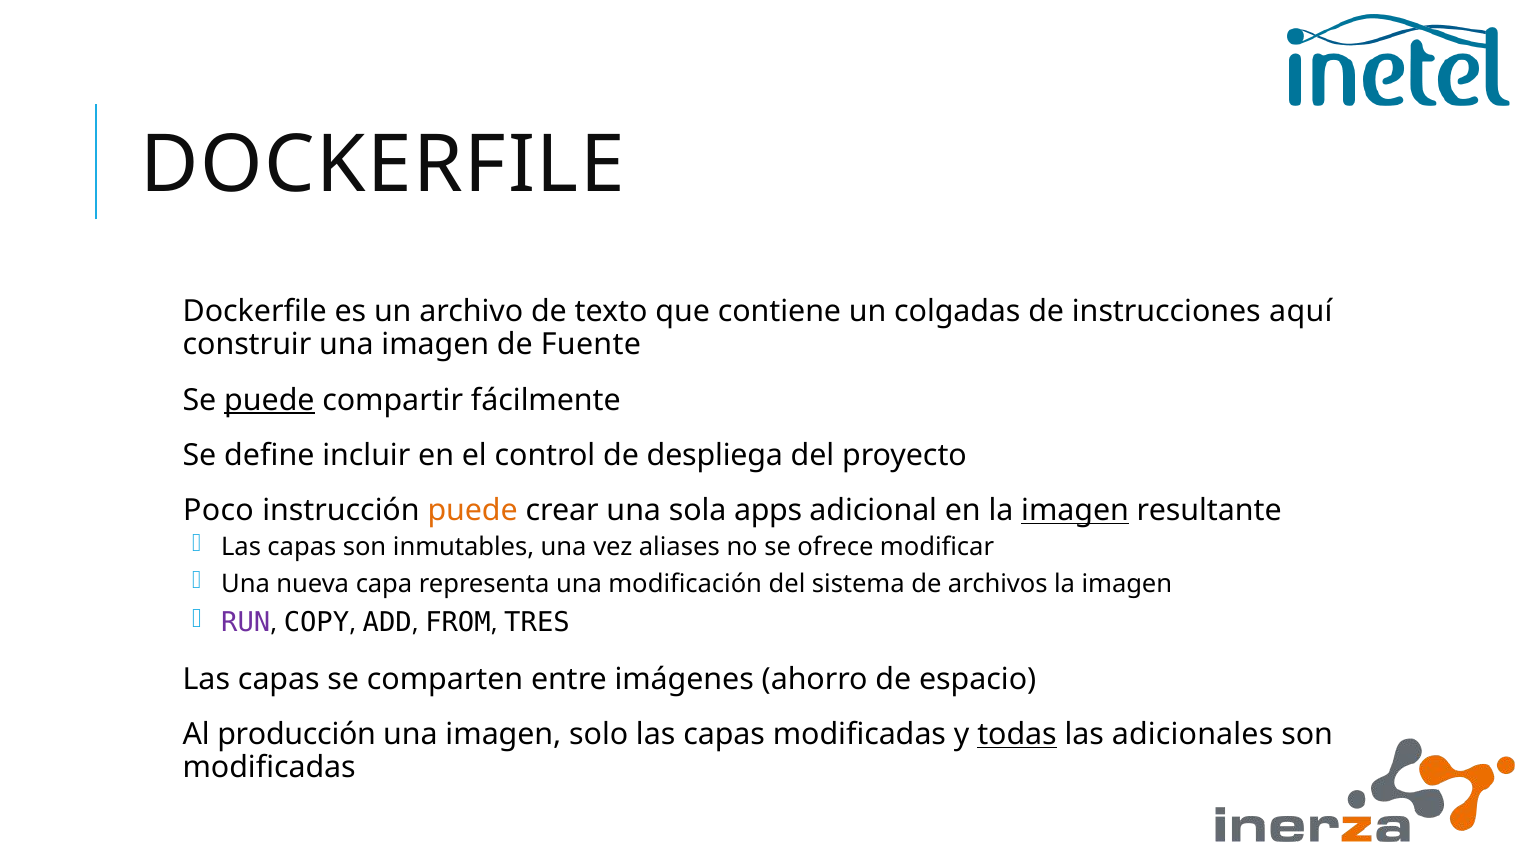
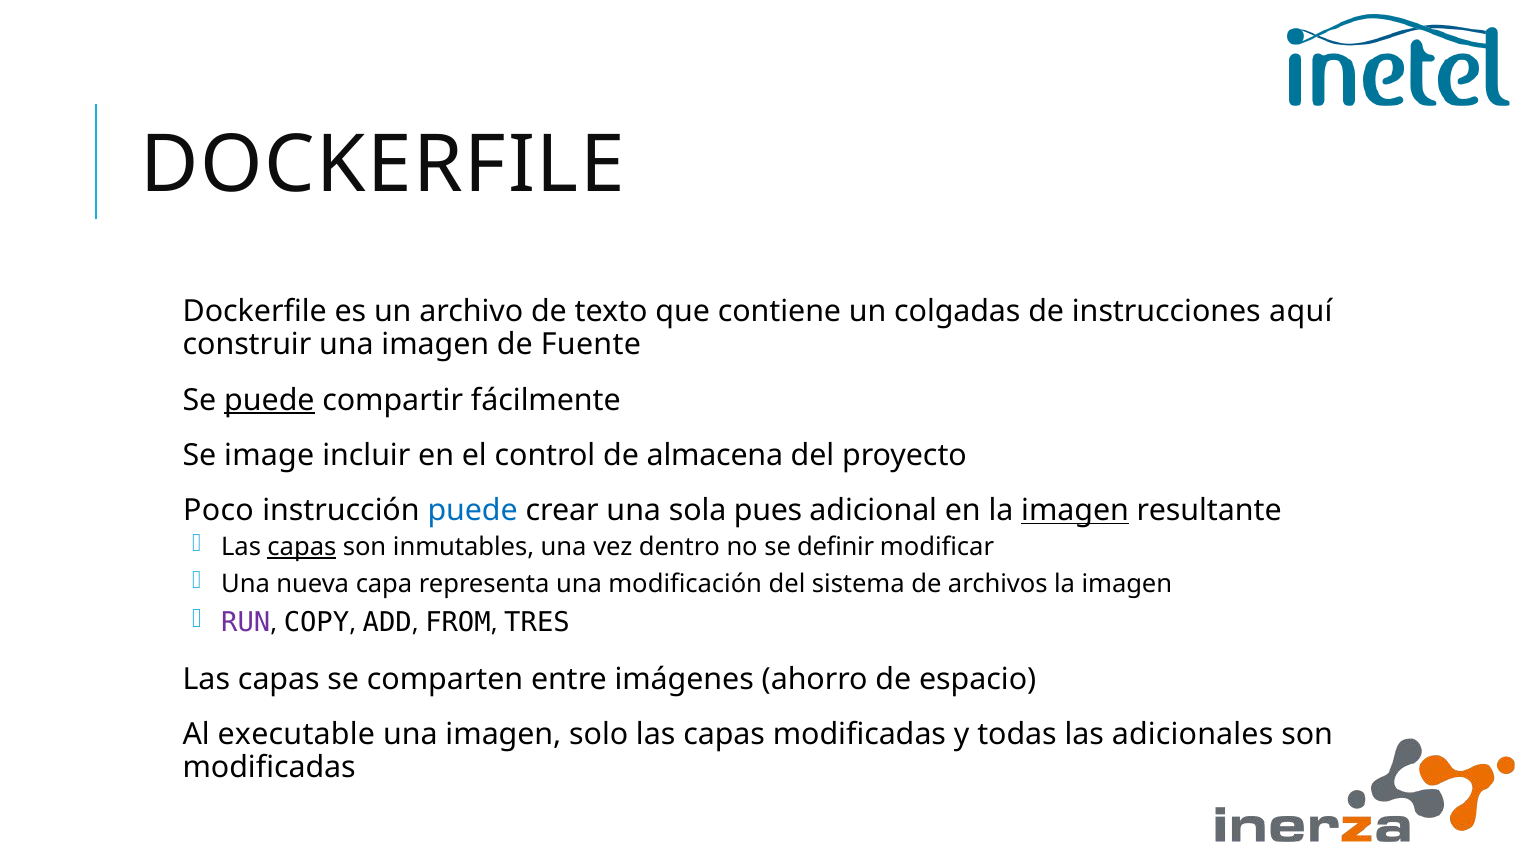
define: define -> image (269, 455)
despliega: despliega -> almacena (715, 455)
puede colour: orange -> blue (473, 511)
apps: apps -> pues (768, 511)
capas underline: none -> present (302, 547)
aliases: aliases -> dentro (679, 547)
ofrece: ofrece -> definir (836, 547)
producción: producción -> executable (296, 735)
todas underline: present -> none (1017, 735)
